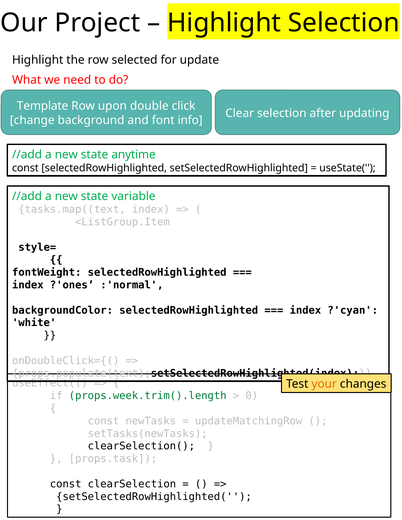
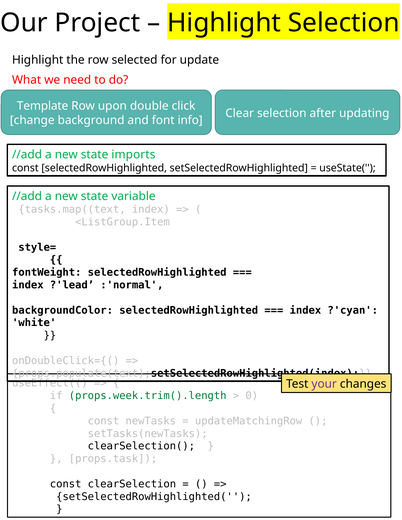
anytime: anytime -> imports (133, 155)
?'ones: ?'ones -> ?'lead (72, 285)
your colour: orange -> purple (324, 384)
